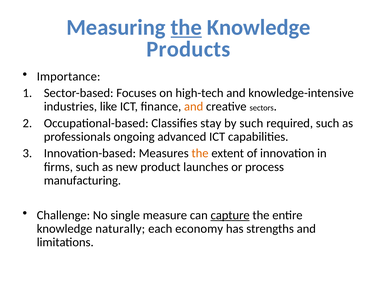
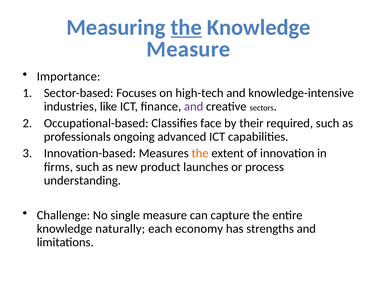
Products: Products -> Measure (188, 49)
and colour: orange -> purple (194, 106)
stay: stay -> face (211, 123)
by such: such -> their (251, 123)
manufacturing: manufacturing -> understanding (82, 180)
capture underline: present -> none (230, 215)
